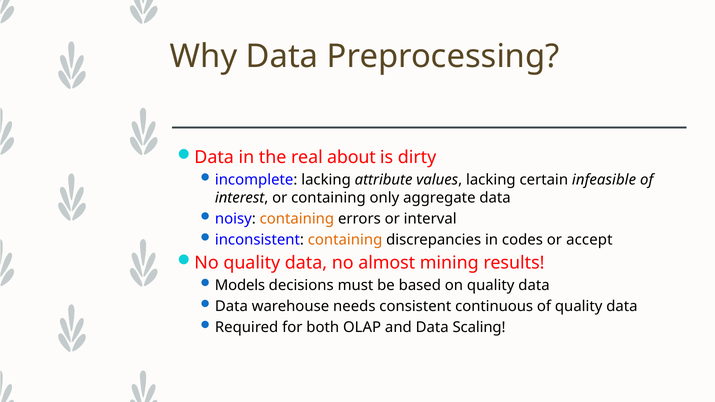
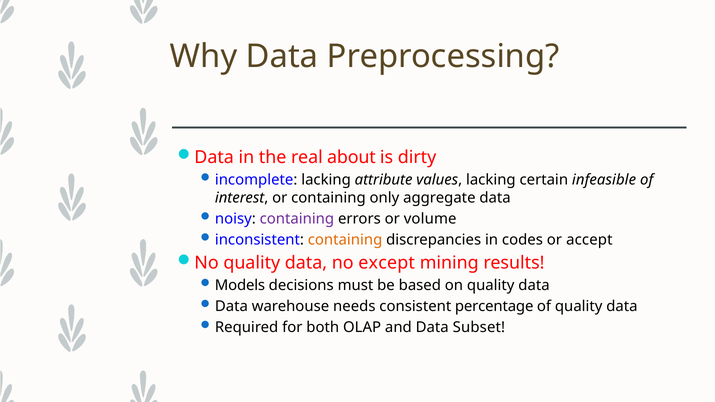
containing colour: orange -> purple (297, 219)
interval: interval -> volume (430, 219)
almost: almost -> except (387, 263)
continuous: continuous -> percentage (494, 307)
Scaling: Scaling -> Subset (479, 327)
